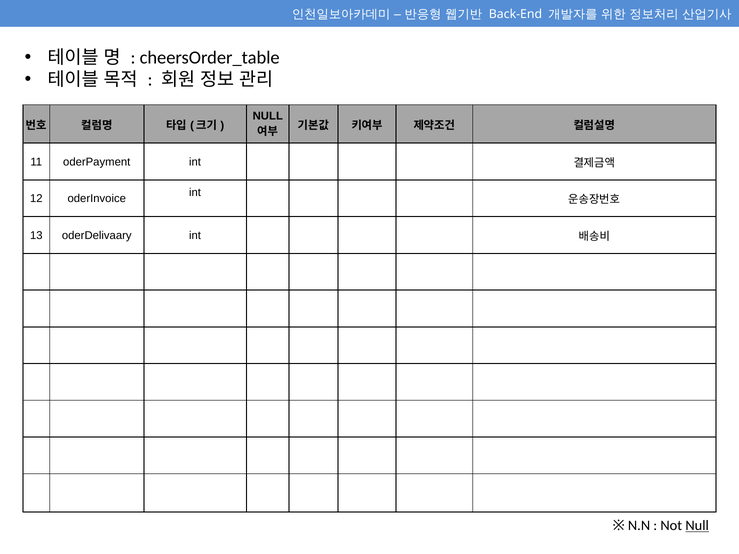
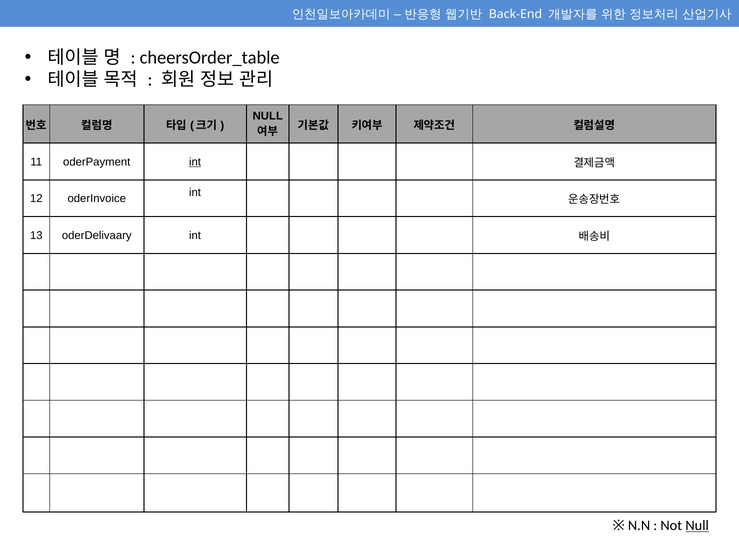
int underline: none -> present (195, 162)
